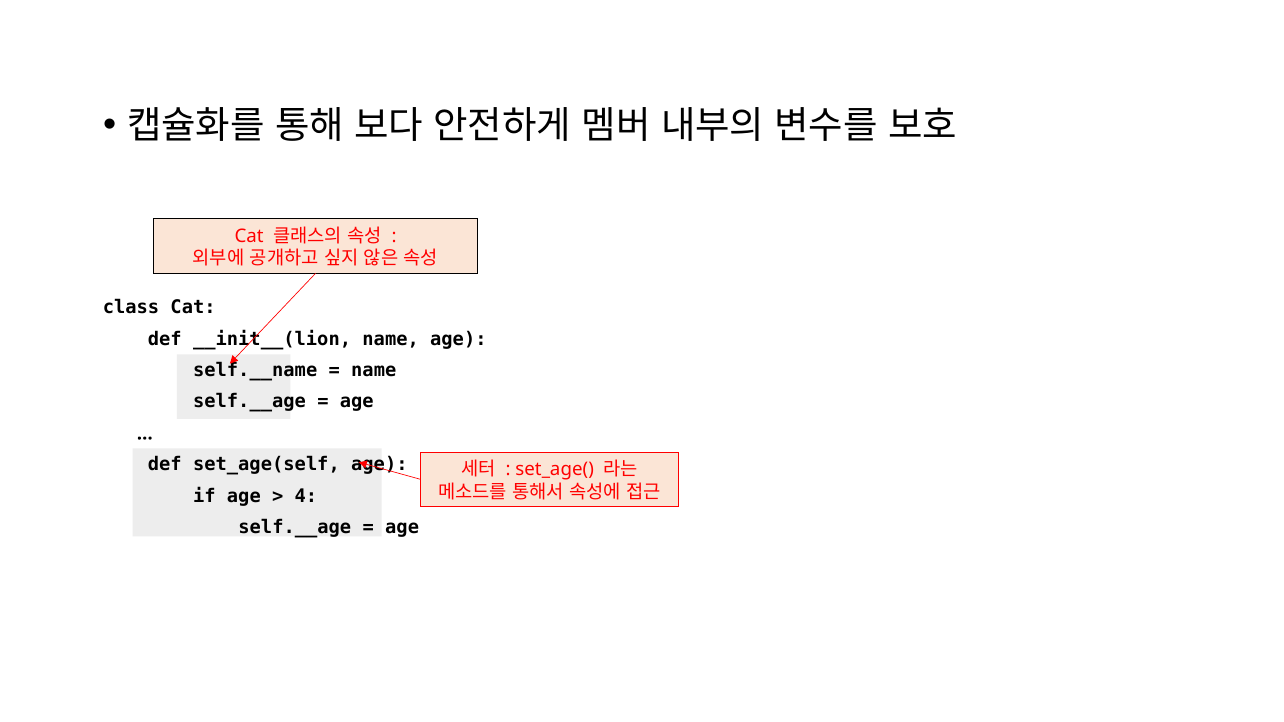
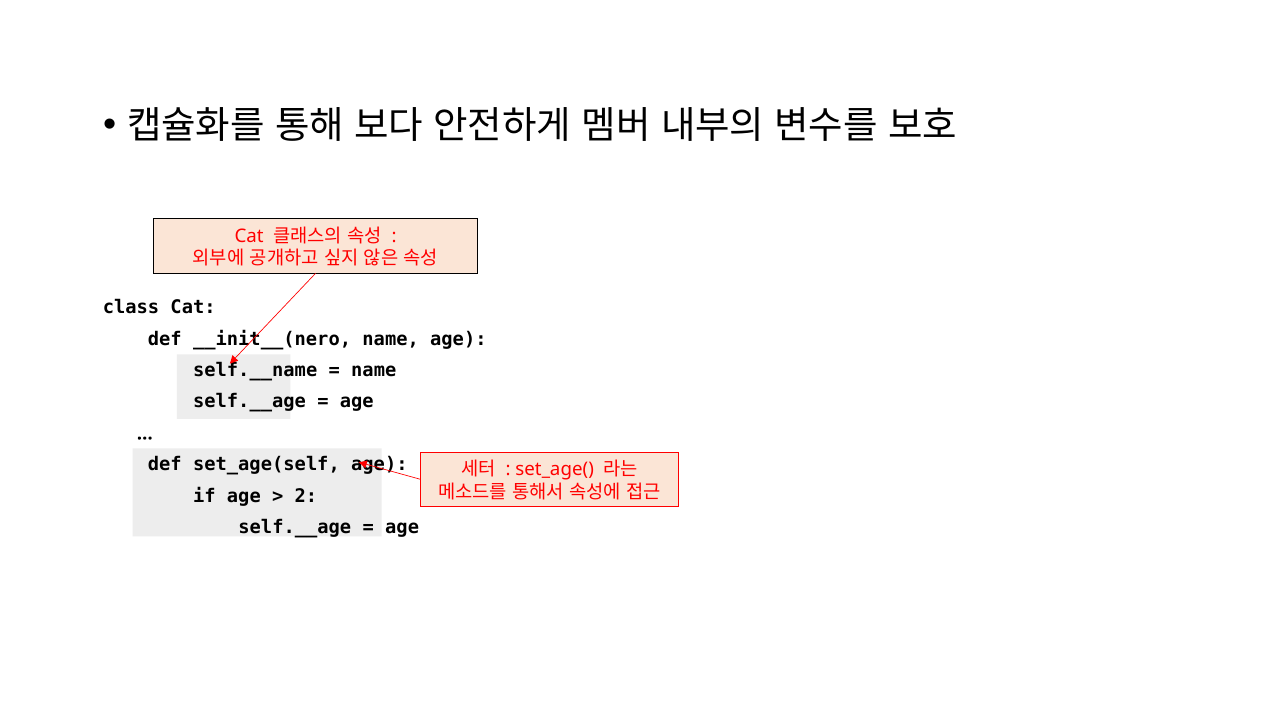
__init__(lion: __init__(lion -> __init__(nero (272, 339)
4: 4 -> 2 (306, 496)
